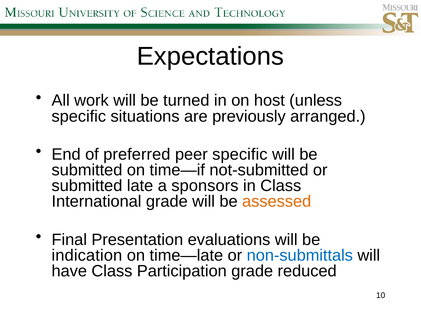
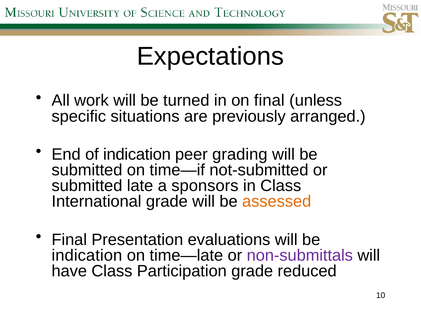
on host: host -> final (269, 100)
of preferred: preferred -> indication (137, 154)
peer specific: specific -> grading (240, 154)
non-submittals colour: blue -> purple (300, 255)
